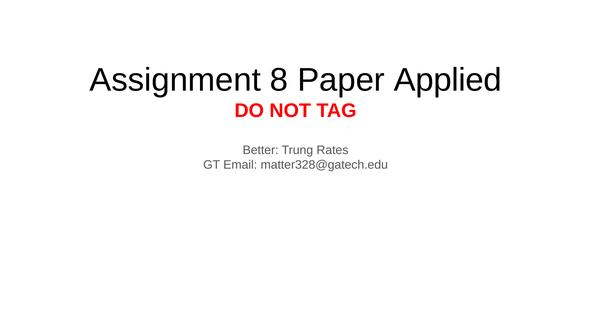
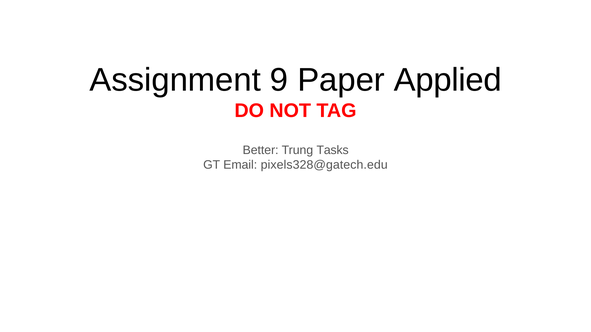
8: 8 -> 9 (279, 80)
Rates: Rates -> Tasks (333, 150)
matter328@gatech.edu: matter328@gatech.edu -> pixels328@gatech.edu (324, 165)
